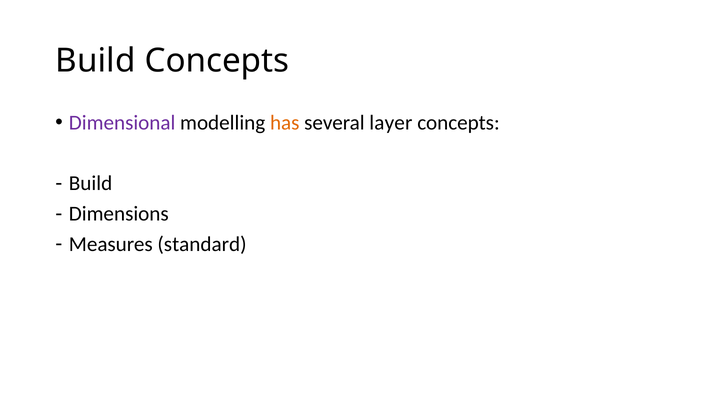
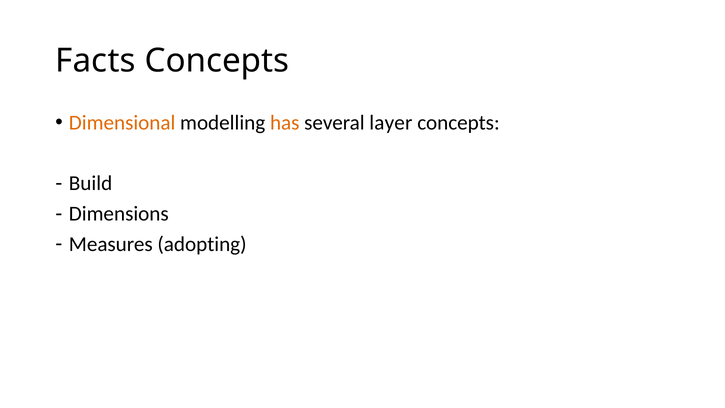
Build: Build -> Facts (95, 61)
Dimensional colour: purple -> orange (122, 123)
standard: standard -> adopting (202, 244)
